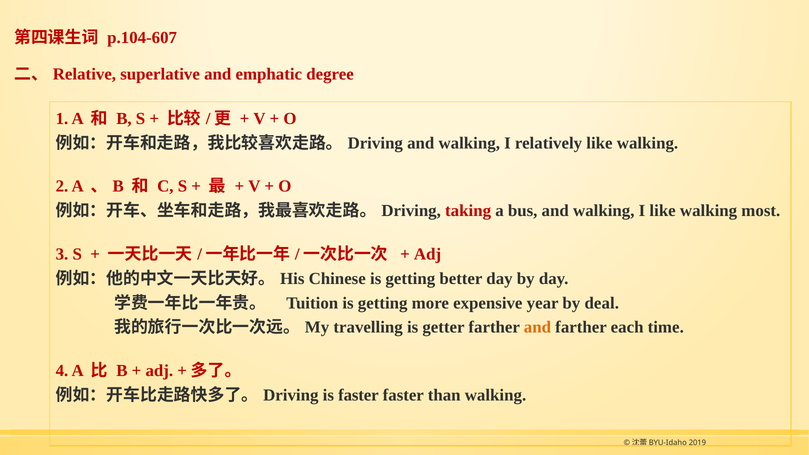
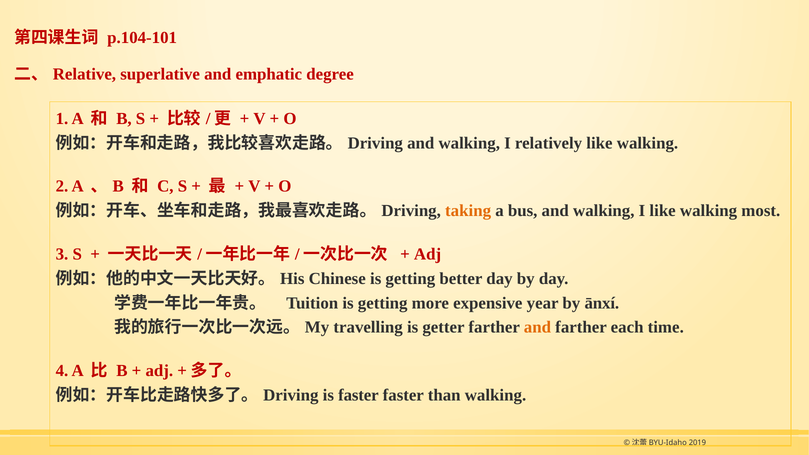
p.104-607: p.104-607 -> p.104-101 (142, 38)
taking colour: red -> orange (468, 211)
deal: deal -> ānxí (602, 303)
